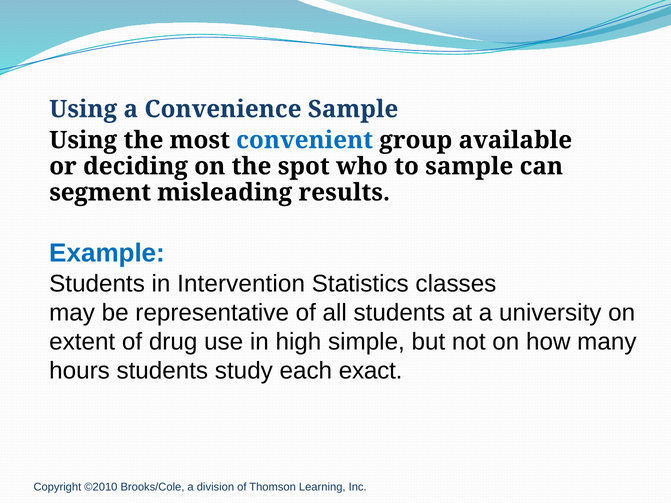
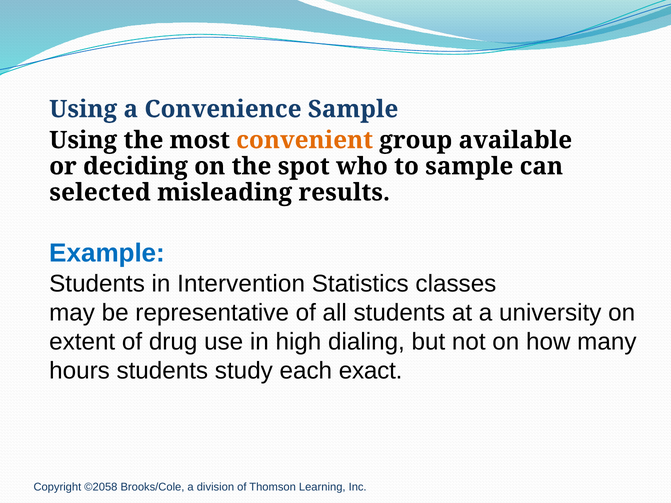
convenient colour: blue -> orange (305, 140)
segment: segment -> selected (100, 193)
simple: simple -> dialing (366, 342)
©2010: ©2010 -> ©2058 (101, 487)
